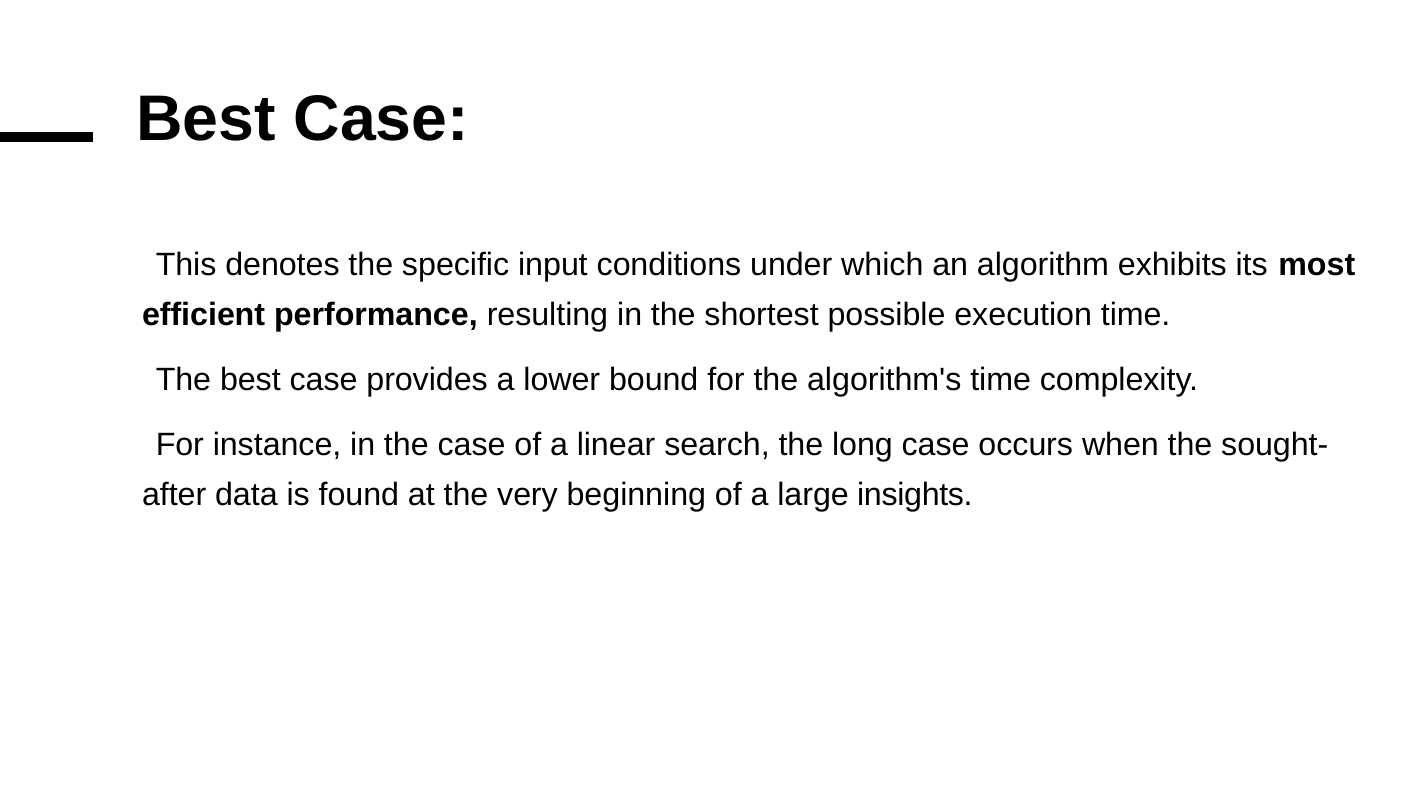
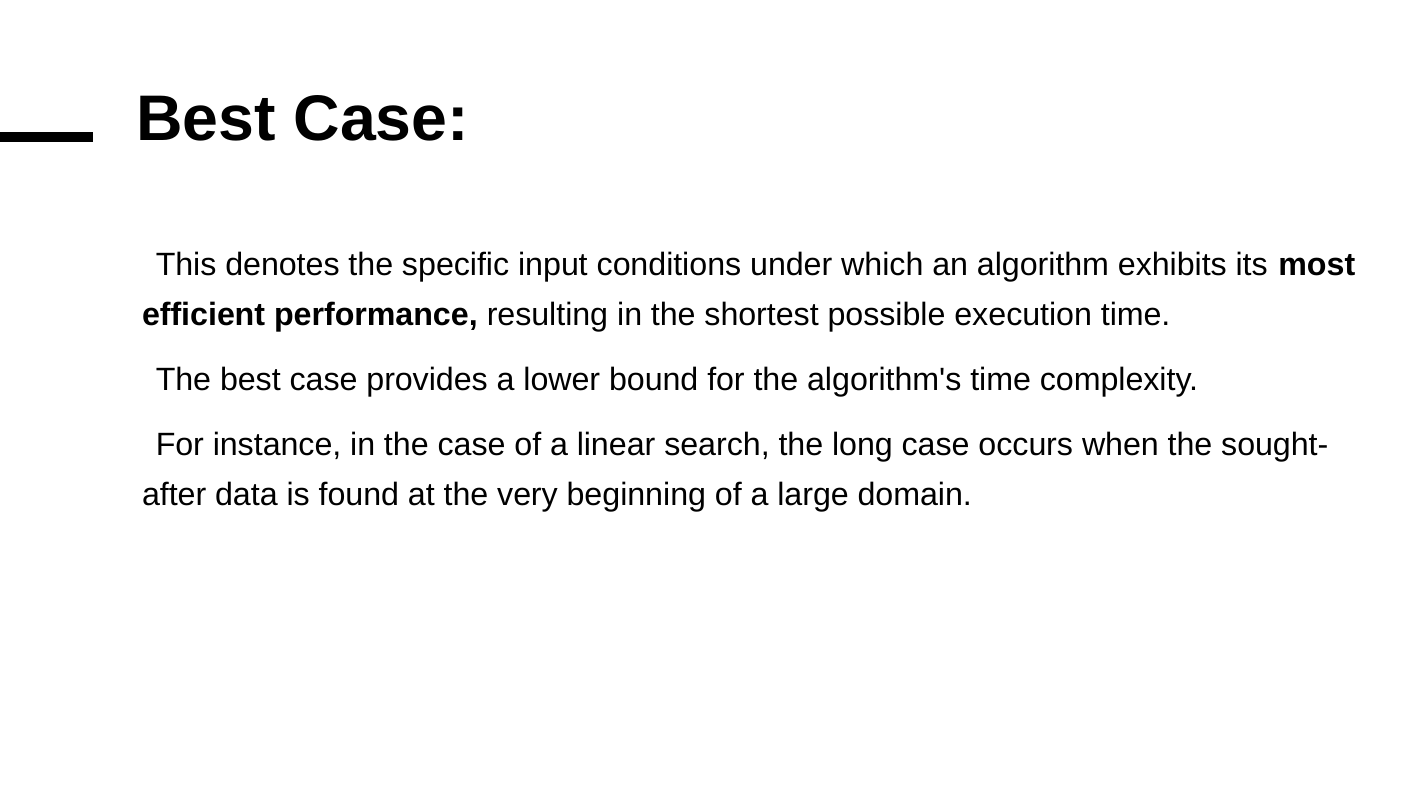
insights: insights -> domain (915, 495)
